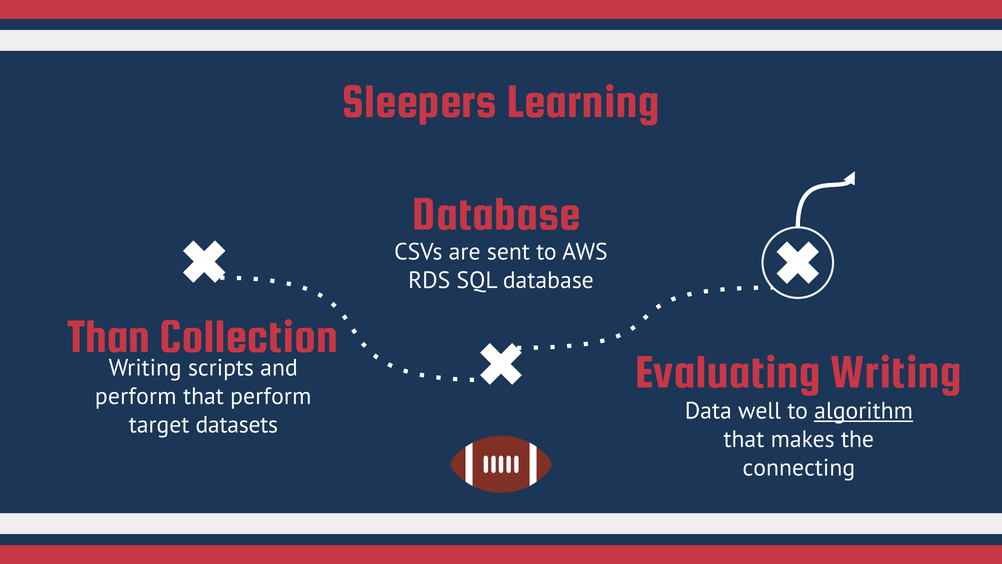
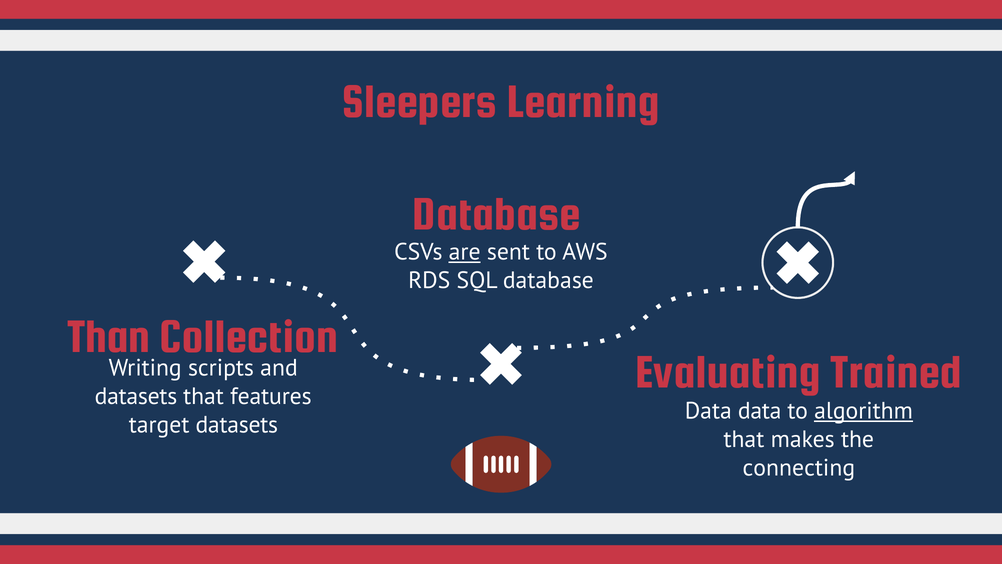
are underline: none -> present (465, 252)
Evaluating Writing: Writing -> Trained (896, 372)
perform: perform -> datasets (136, 396)
that perform: perform -> features (271, 396)
Data well: well -> data (760, 411)
